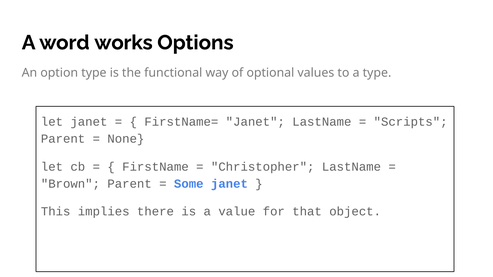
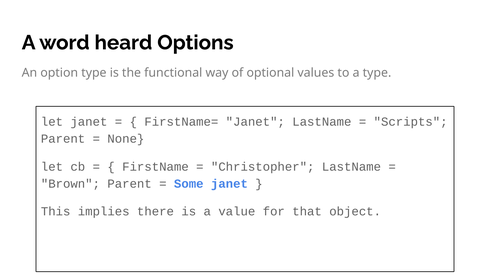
works: works -> heard (123, 43)
